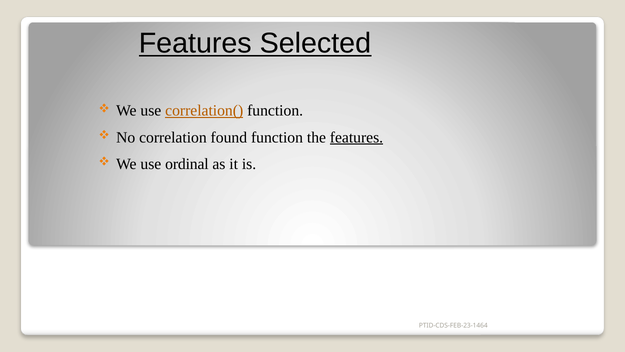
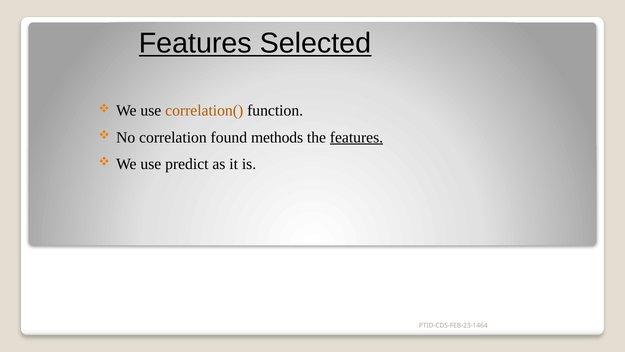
correlation( underline: present -> none (204, 111)
found function: function -> methods (277, 137)
ordinal: ordinal -> predict (187, 164)
